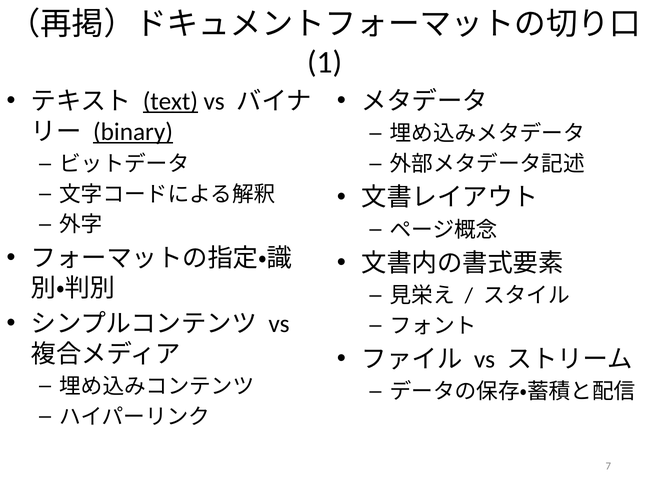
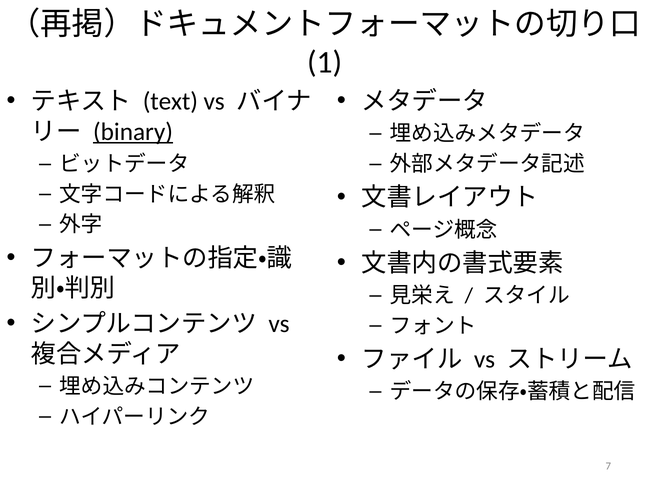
text underline: present -> none (170, 101)
